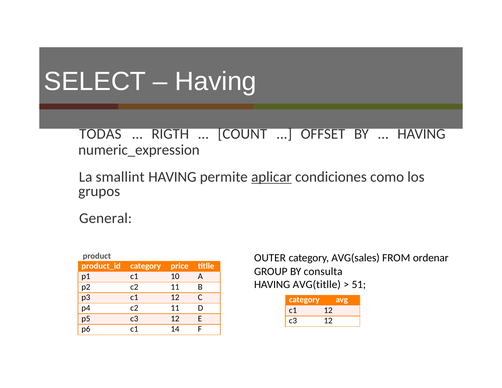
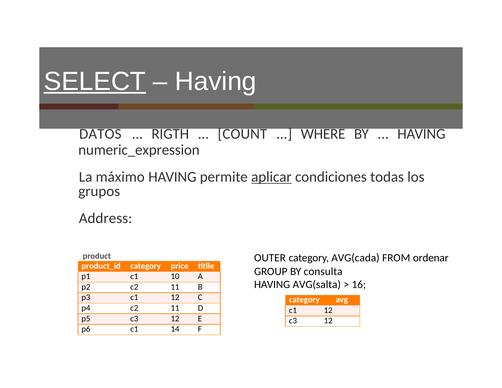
SELECT underline: none -> present (95, 82)
TODAS: TODAS -> DATOS (100, 134)
OFFSET: OFFSET -> WHERE (323, 134)
smallint: smallint -> máximo (120, 177)
como: como -> todas (387, 177)
General: General -> Address (106, 218)
AVG(sales: AVG(sales -> AVG(cada (356, 258)
AVG(titlle: AVG(titlle -> AVG(salta (317, 284)
51: 51 -> 16 (359, 284)
